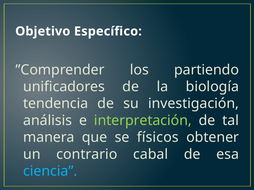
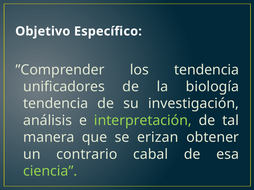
los partiendo: partiendo -> tendencia (207, 70)
físicos: físicos -> erizan (158, 138)
ciencia colour: light blue -> light green (50, 171)
